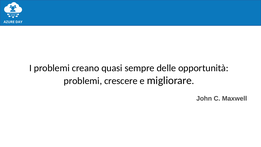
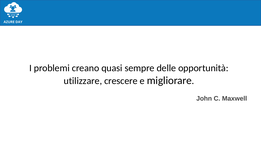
problemi: problemi -> utilizzare (83, 81)
